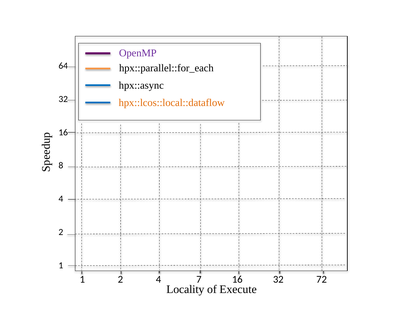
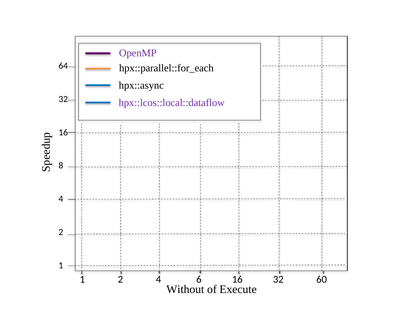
hpx::lcos::local::dataflow colour: orange -> purple (172, 103)
7: 7 -> 6 (199, 279)
72: 72 -> 60 (322, 279)
Locality: Locality -> Without (185, 289)
